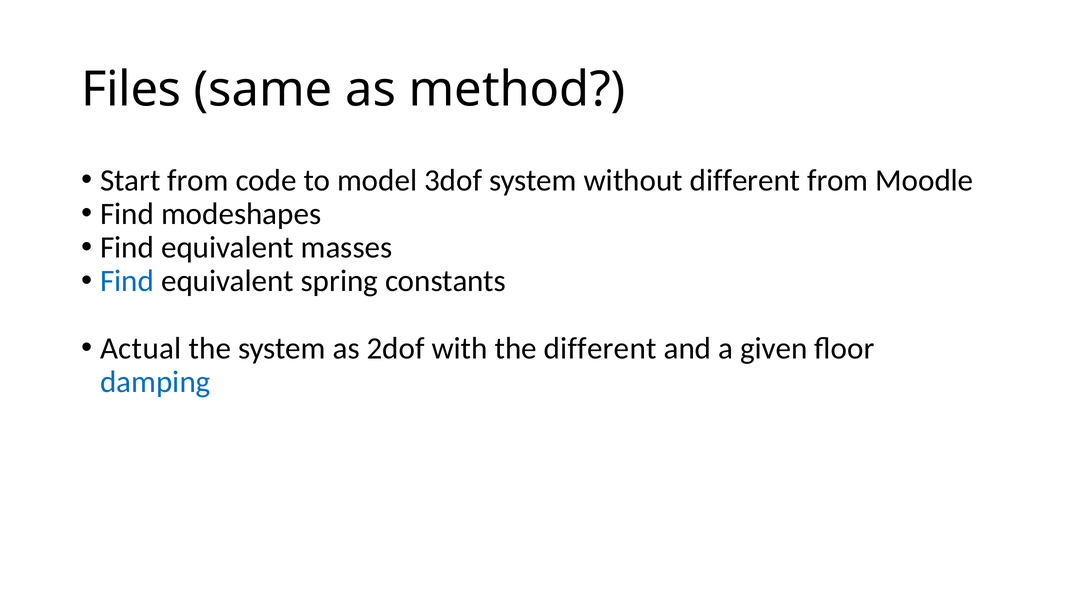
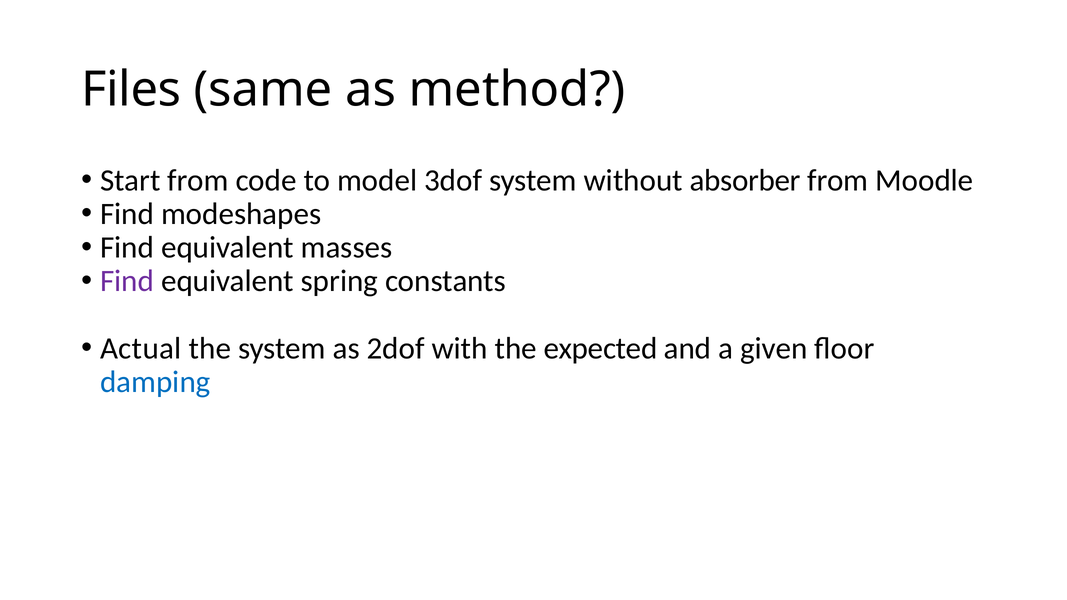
without different: different -> absorber (745, 180)
Find colour: blue -> purple (127, 281)
the different: different -> expected (600, 348)
